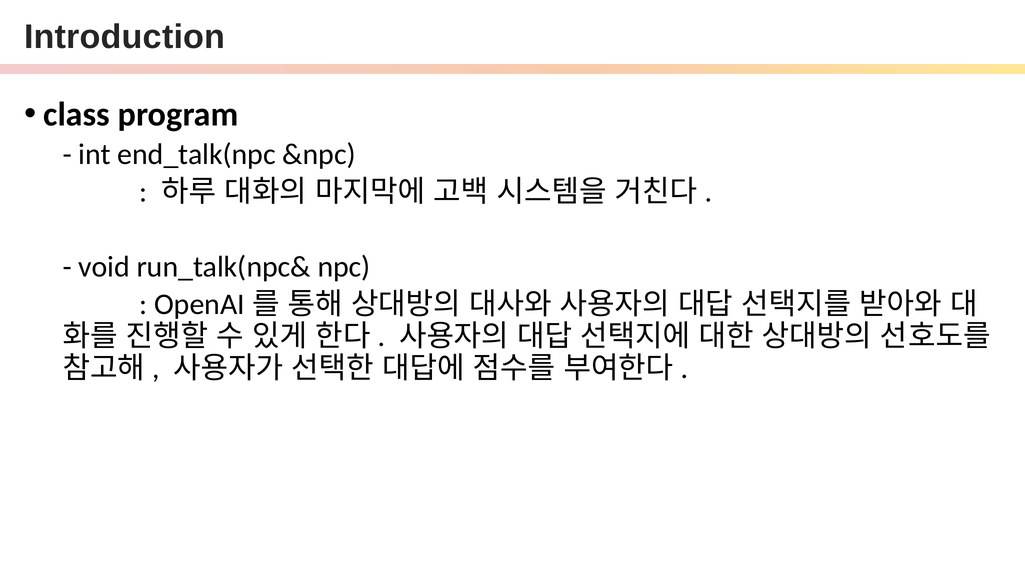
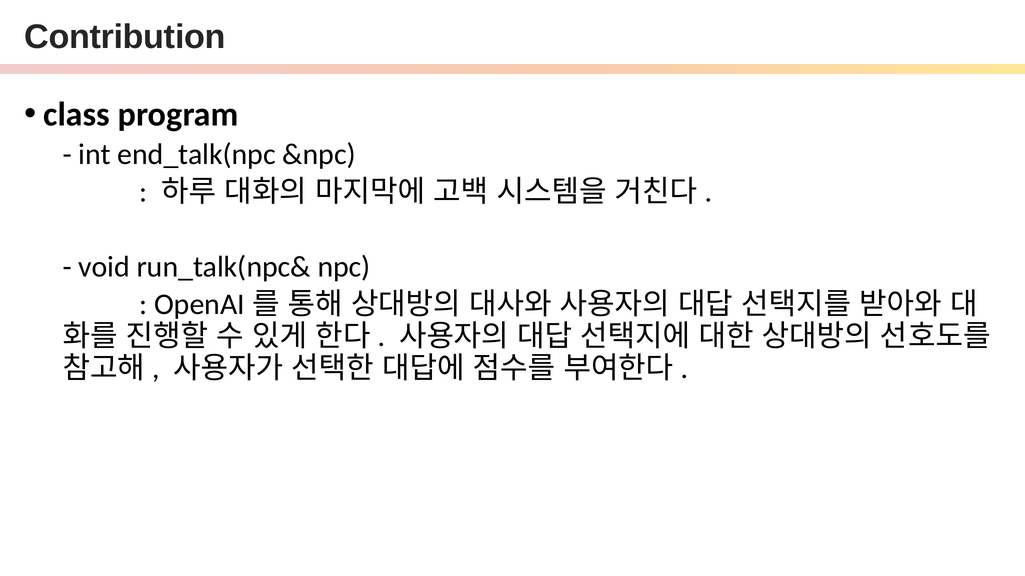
Introduction: Introduction -> Contribution (125, 37)
